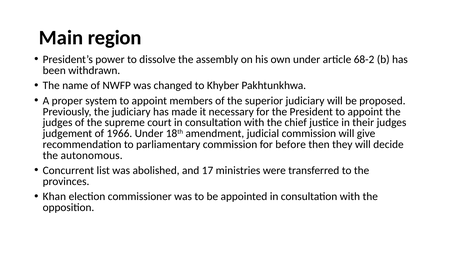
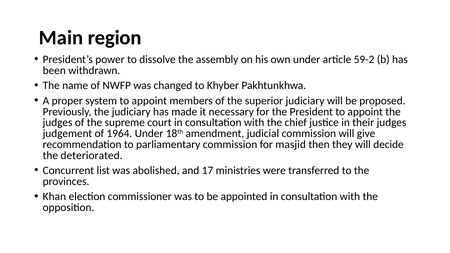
68-2: 68-2 -> 59-2 (364, 60)
1966: 1966 -> 1964 (119, 134)
before: before -> masjid (291, 145)
autonomous: autonomous -> deteriorated (92, 155)
